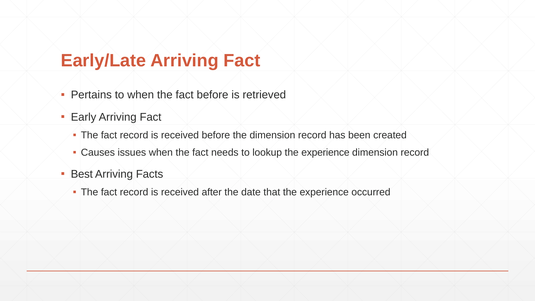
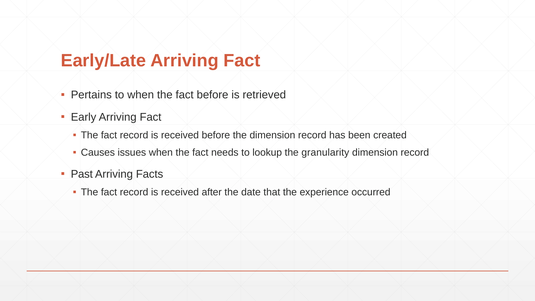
lookup the experience: experience -> granularity (325, 153)
Best: Best -> Past (82, 174)
